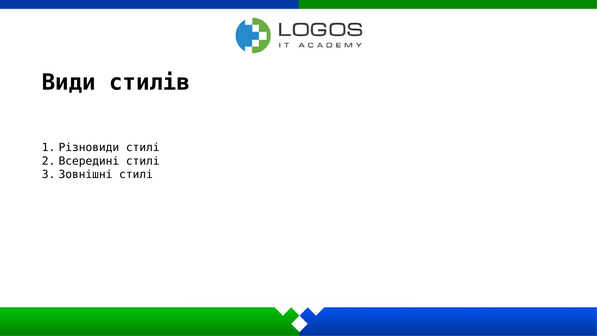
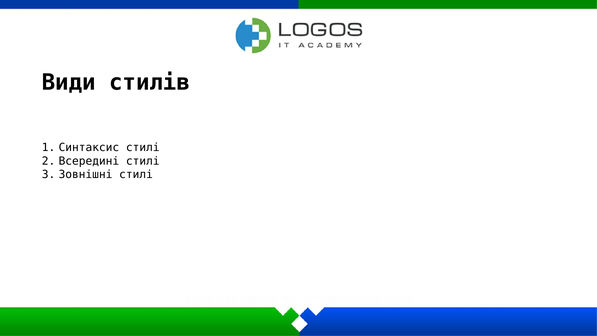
Різновиди: Різновиди -> Синтаксис (89, 147)
